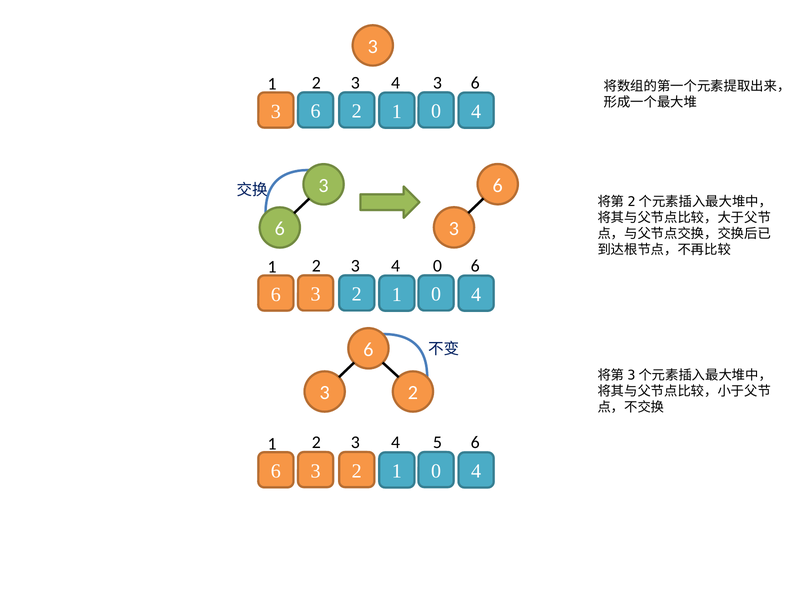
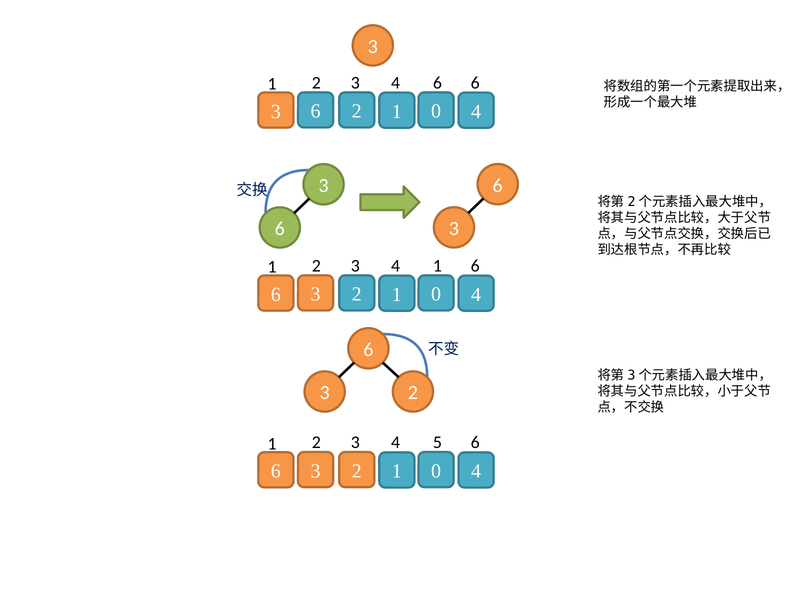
3 4 3: 3 -> 6 (437, 83)
4 0: 0 -> 1 (437, 266)
